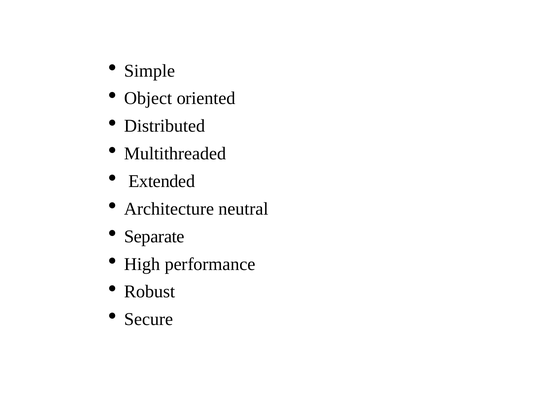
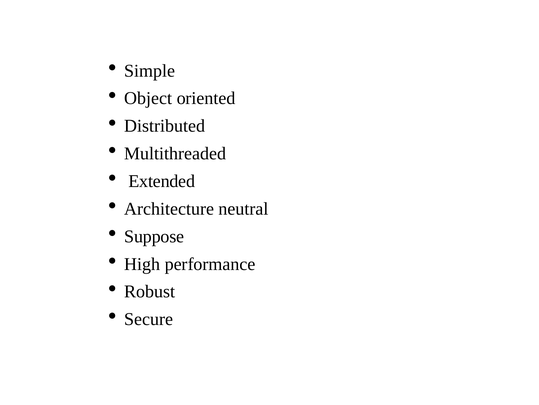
Separate: Separate -> Suppose (154, 236)
